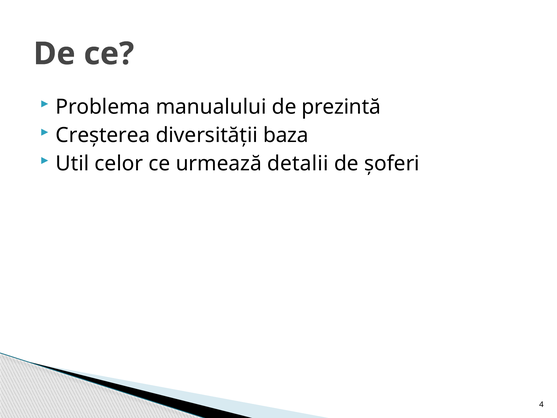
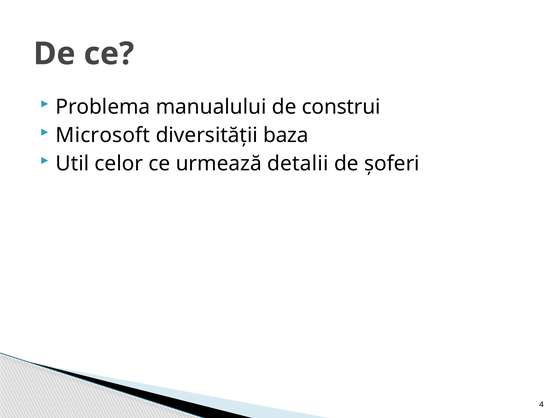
prezintă: prezintă -> construi (341, 107)
Creșterea: Creșterea -> Microsoft (103, 135)
